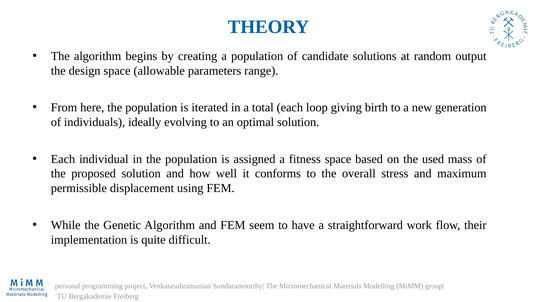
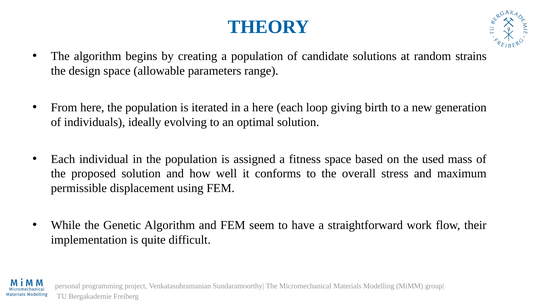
output: output -> strains (471, 56)
a total: total -> here (263, 108)
